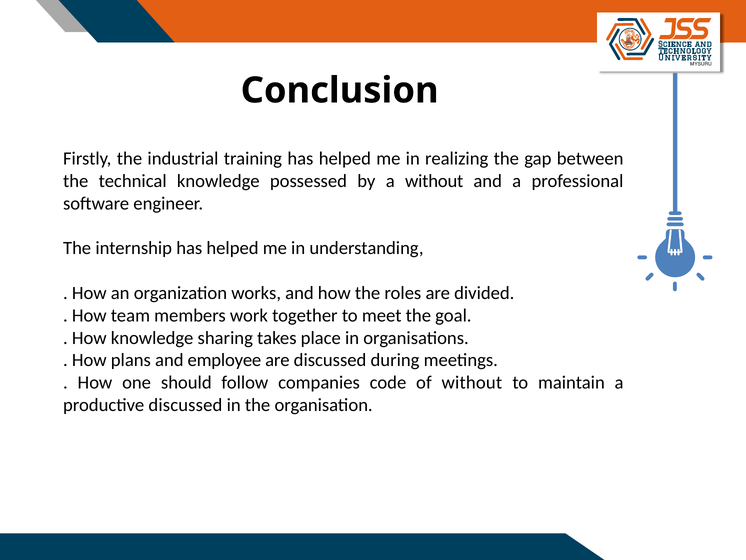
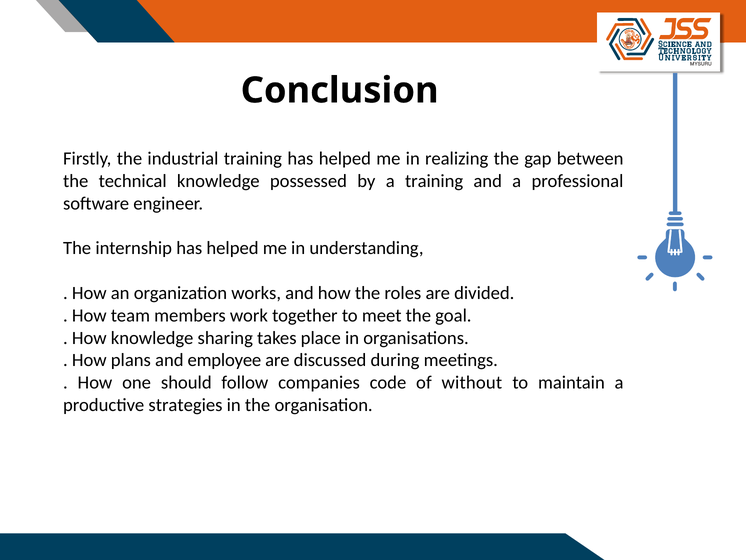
a without: without -> training (434, 181)
productive discussed: discussed -> strategies (185, 405)
